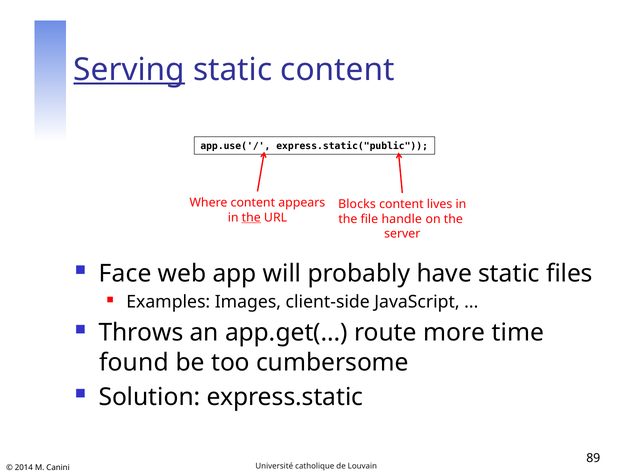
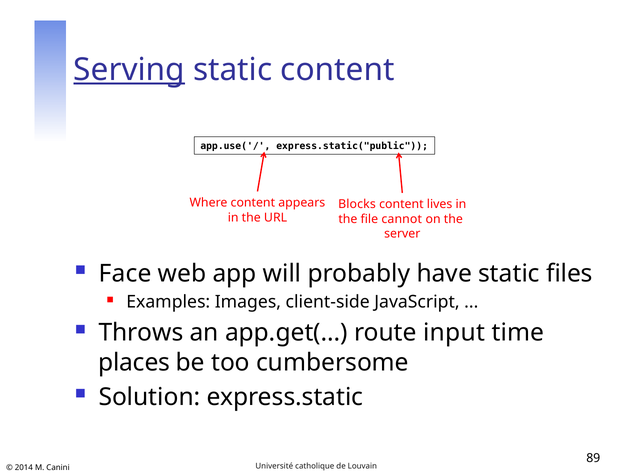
the underline: present -> none (251, 217)
handle: handle -> cannot (402, 219)
more: more -> input (454, 333)
found: found -> places (134, 362)
